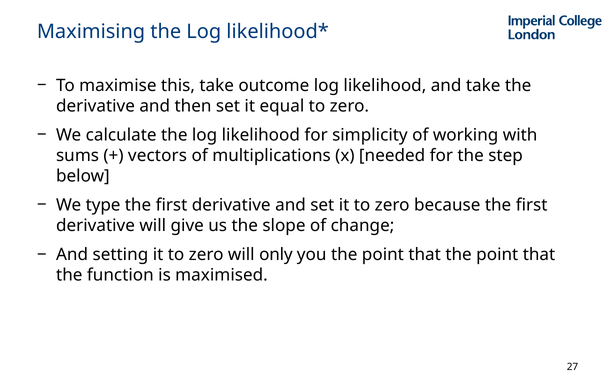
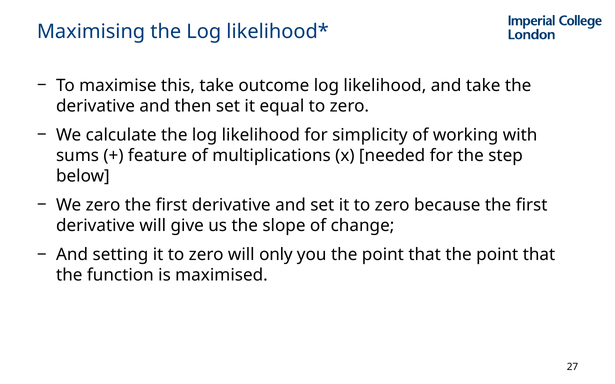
vectors: vectors -> feature (157, 156)
We type: type -> zero (103, 205)
